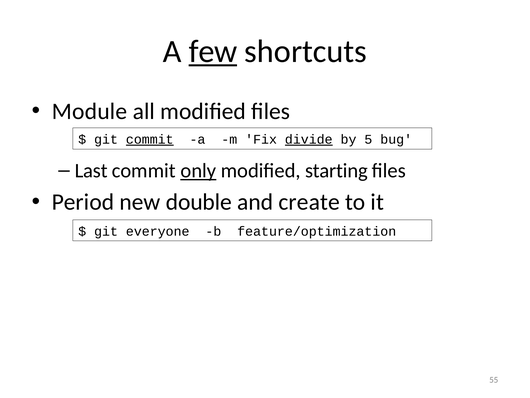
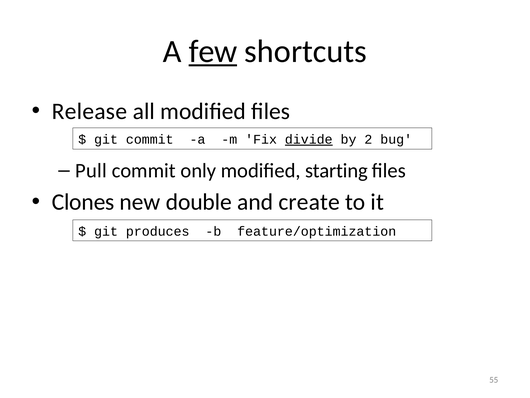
Module: Module -> Release (90, 111)
commit underline: present -> none (150, 139)
5: 5 -> 2 (368, 139)
Last: Last -> Pull (91, 170)
only underline: present -> none (198, 170)
Period: Period -> Clones (83, 202)
everyone: everyone -> produces (158, 231)
